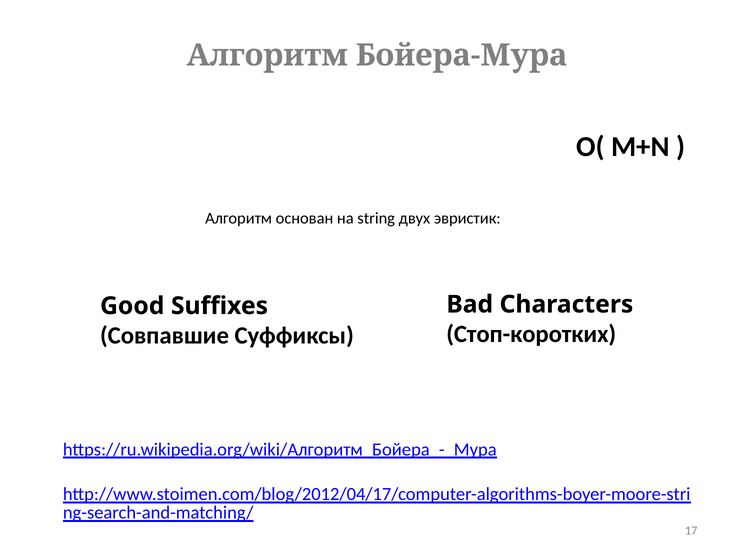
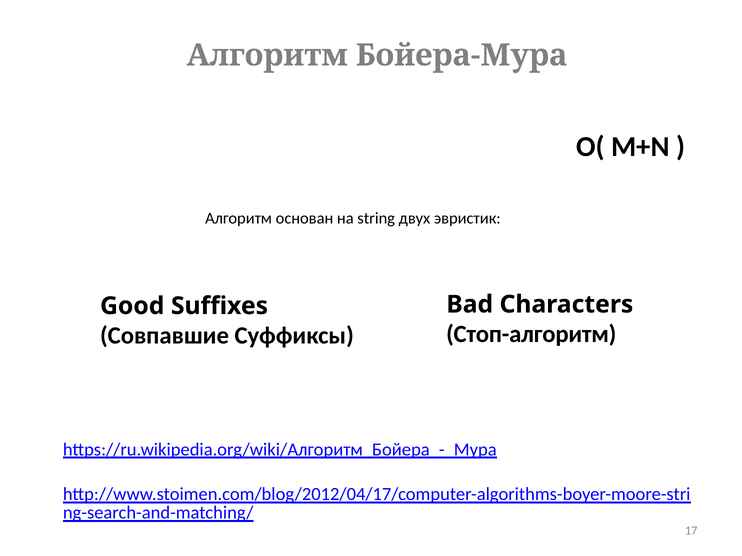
Стоп-коротких: Стоп-коротких -> Стоп-алгоритм (531, 334)
